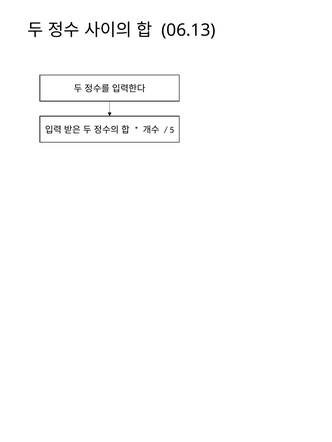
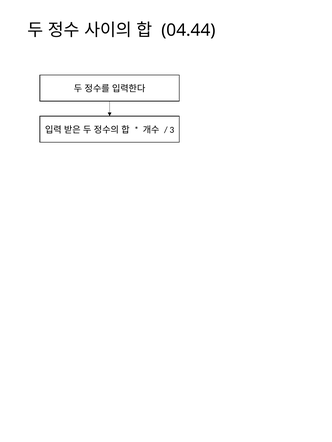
06.13: 06.13 -> 04.44 (188, 30)
5: 5 -> 3 (172, 130)
